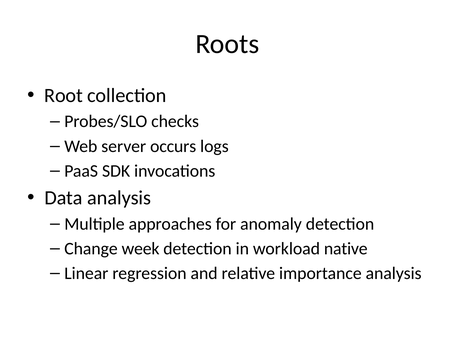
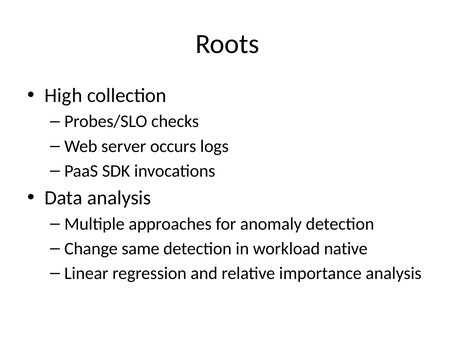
Root: Root -> High (63, 95)
week: week -> same (141, 249)
